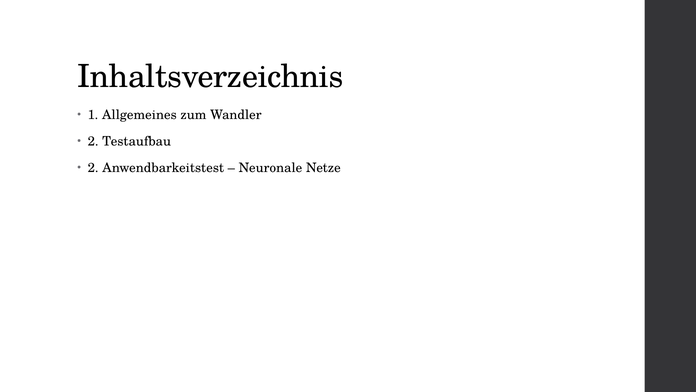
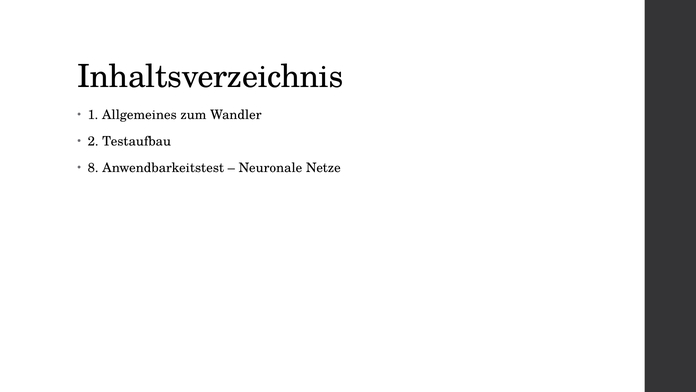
2: 2 -> 8 (93, 168)
